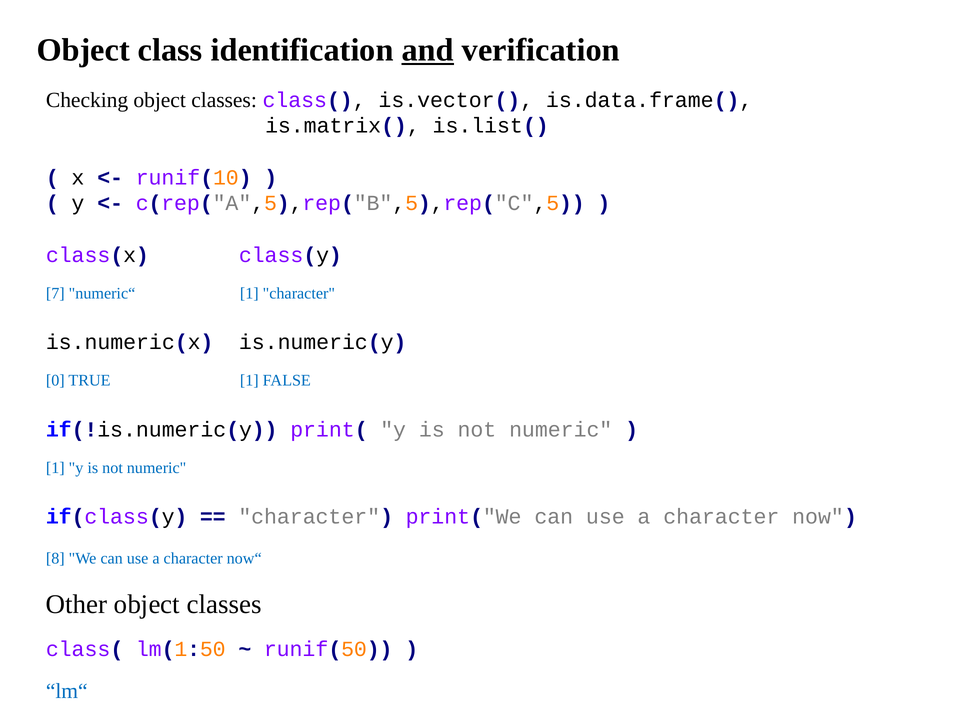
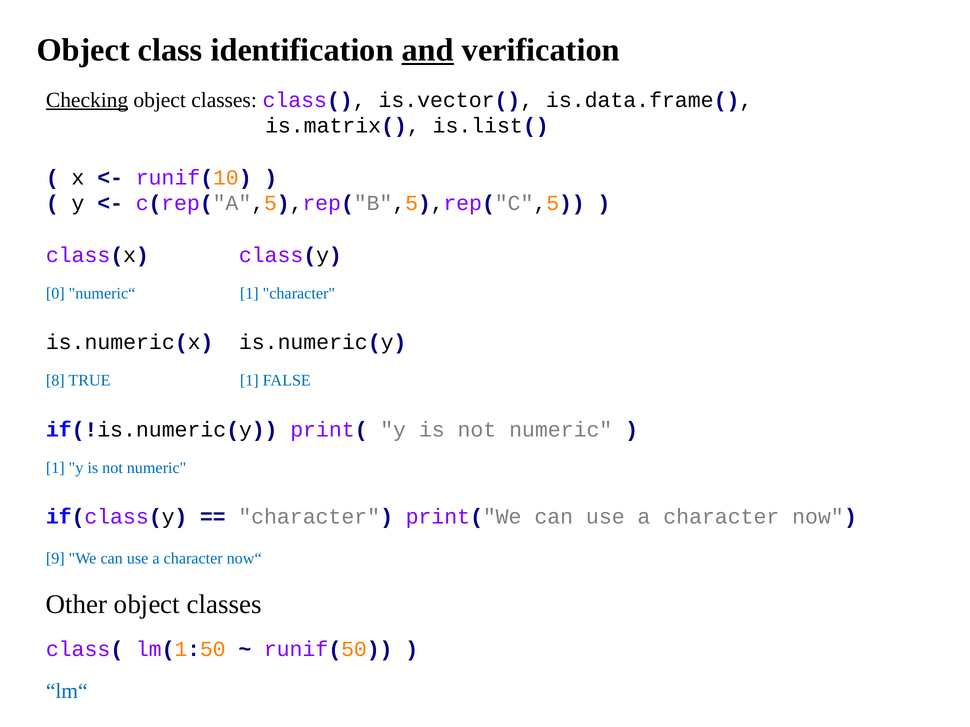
Checking underline: none -> present (87, 100)
7: 7 -> 0 (55, 294)
0: 0 -> 8 (55, 381)
8: 8 -> 9 (55, 559)
